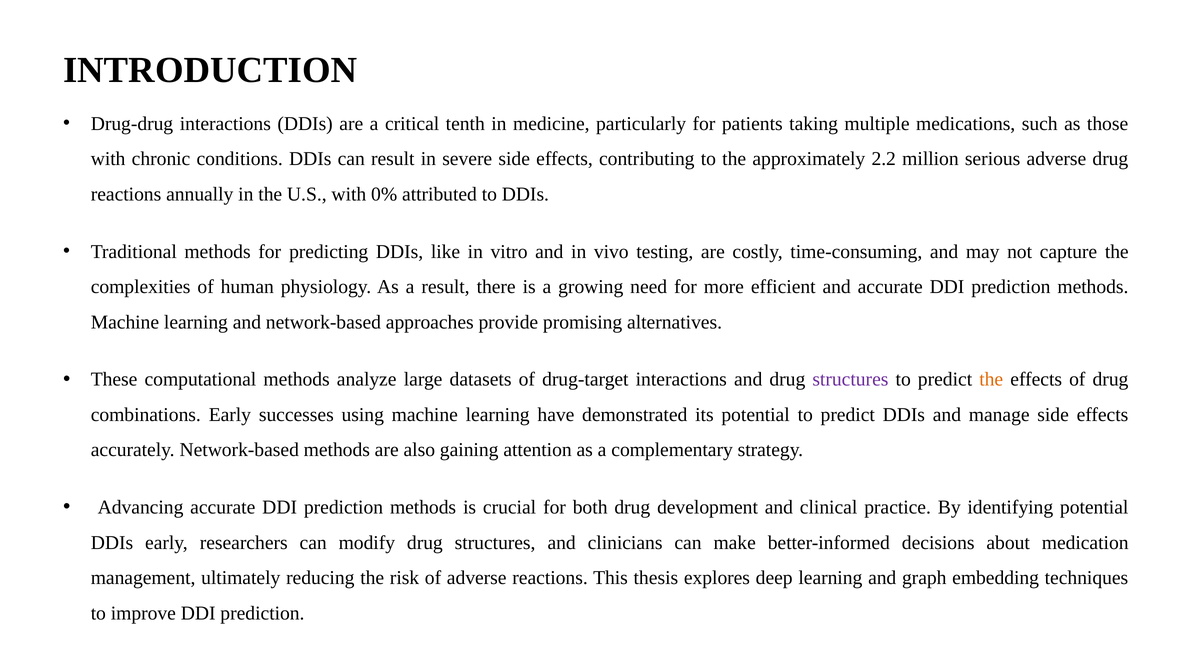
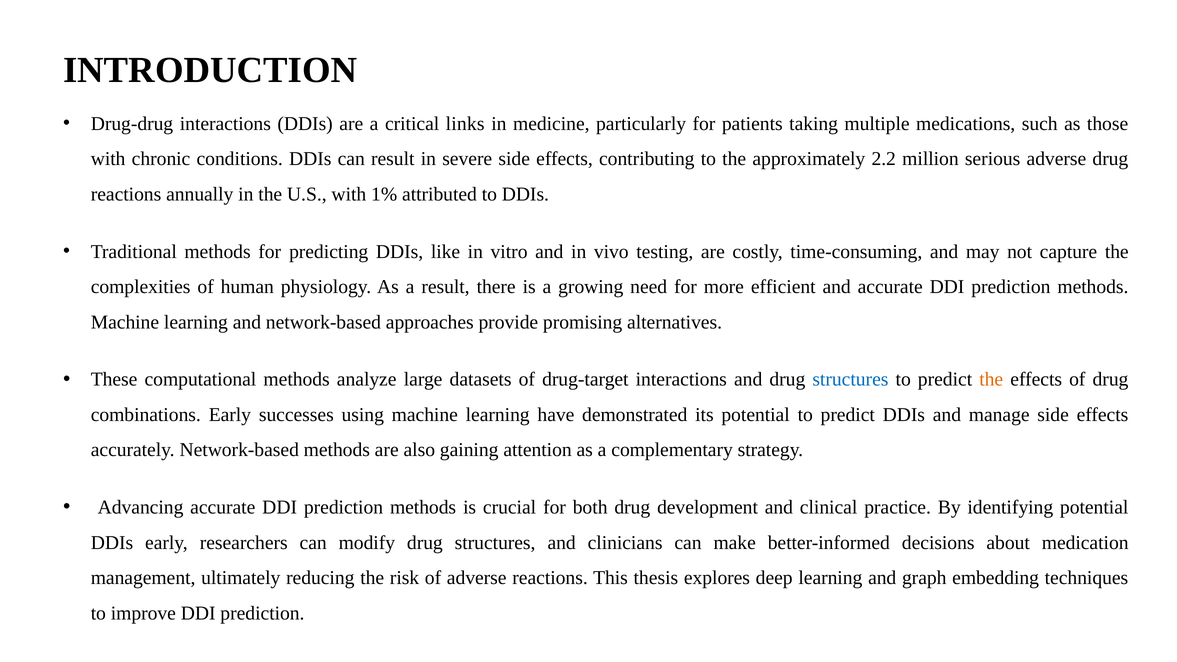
tenth: tenth -> links (465, 124)
0%: 0% -> 1% (384, 194)
structures colour: purple -> blue (850, 380)
